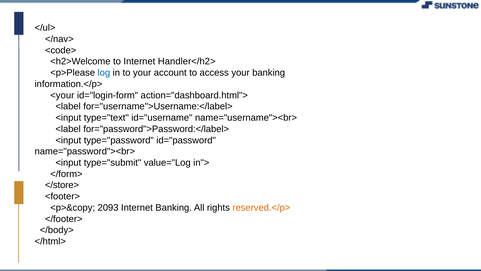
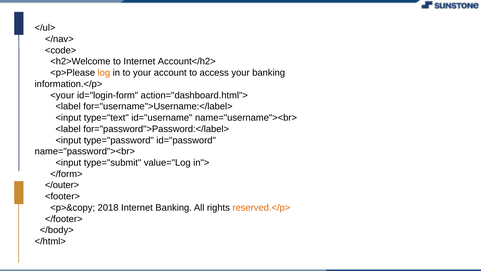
Handler</h2>: Handler</h2> -> Account</h2> (187, 61)
log colour: blue -> orange (104, 73)
</store>: </store> -> </outer> (62, 185)
2093: 2093 -> 2018 (108, 207)
